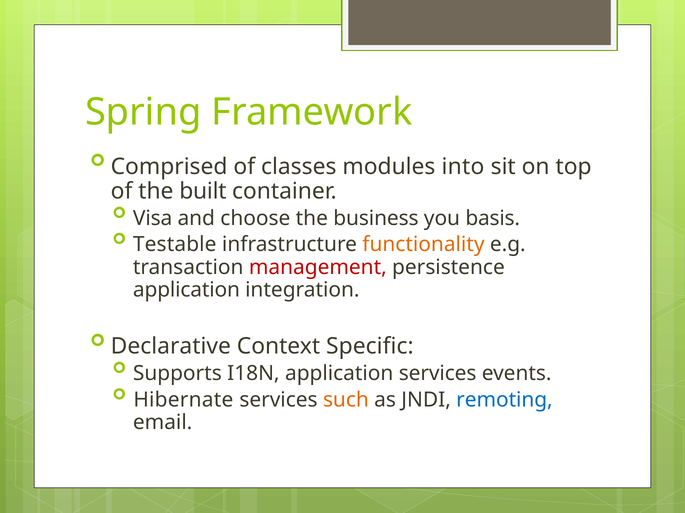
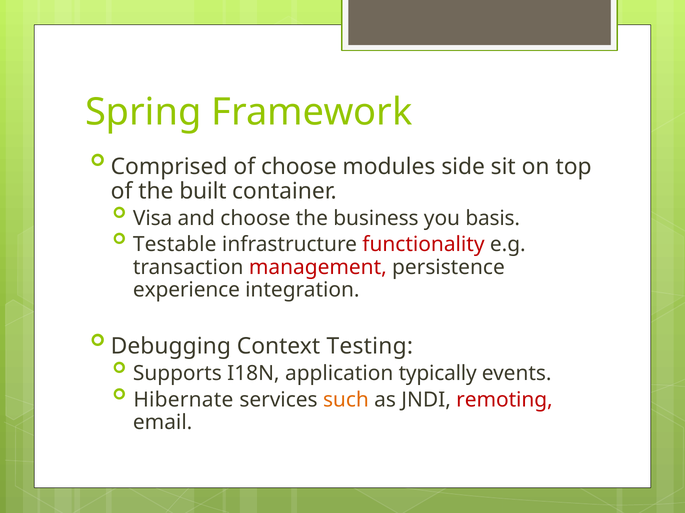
of classes: classes -> choose (299, 167)
into: into -> side (463, 167)
functionality colour: orange -> red (423, 245)
application: application -> experience (186, 290)
Declarative: Declarative -> Debugging (171, 347)
Specific: Specific -> Testing (370, 347)
application services: services -> typically (438, 374)
remoting colour: blue -> red (504, 400)
